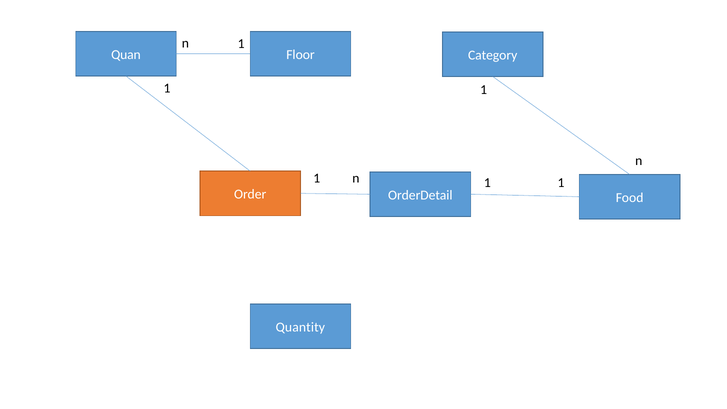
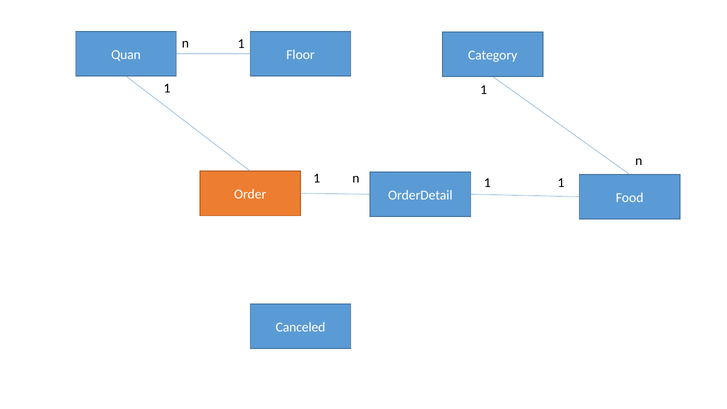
Quantity: Quantity -> Canceled (300, 327)
